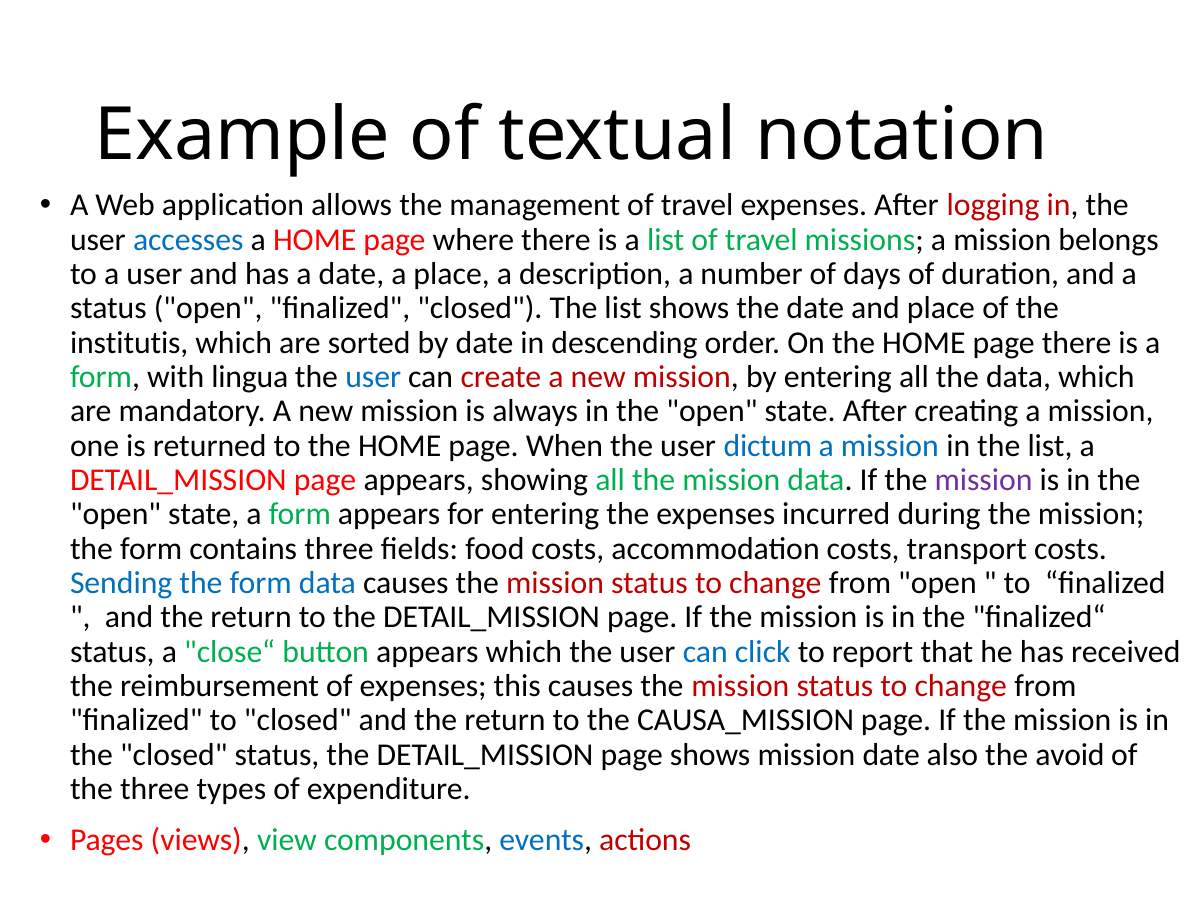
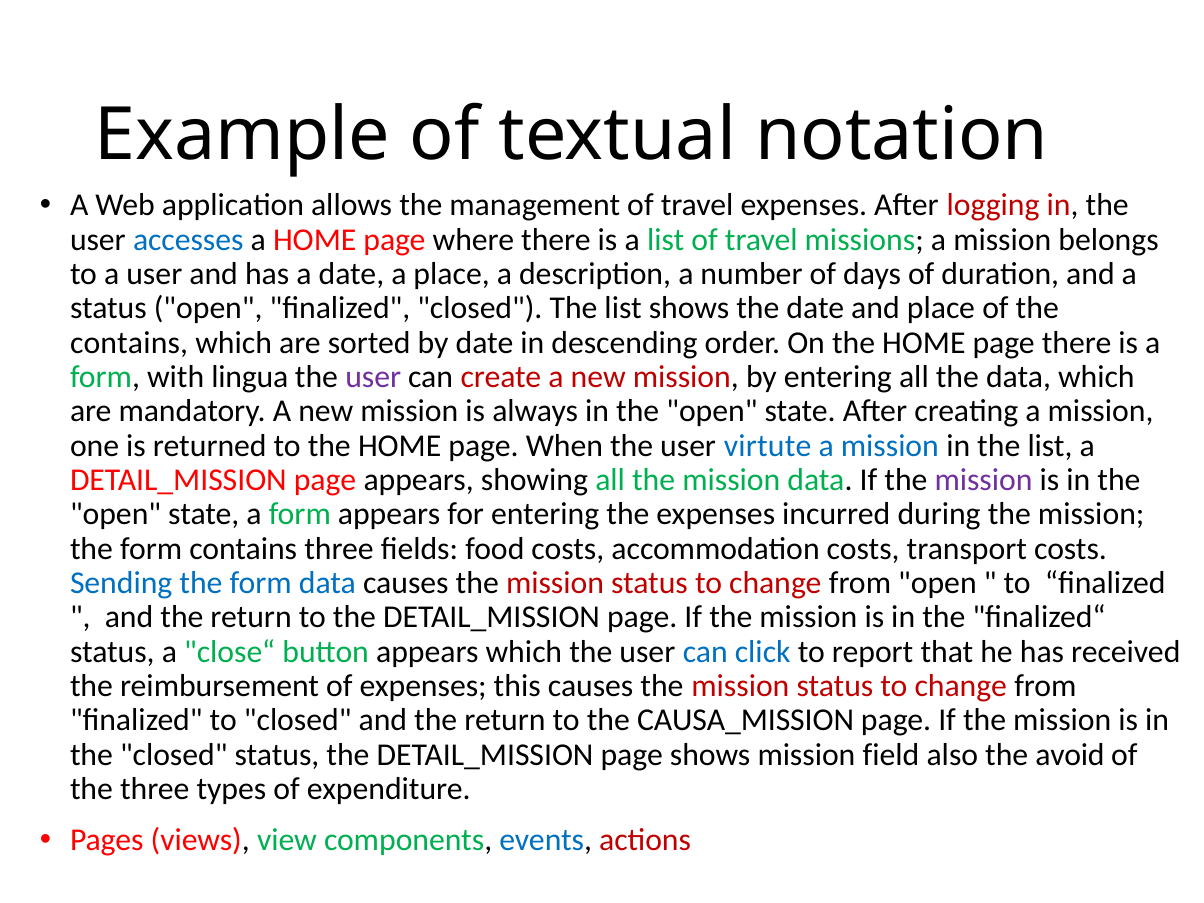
institutis: institutis -> contains (129, 343)
user colour: blue -> purple (373, 377)
dictum: dictum -> virtute (768, 446)
mission date: date -> field (891, 755)
